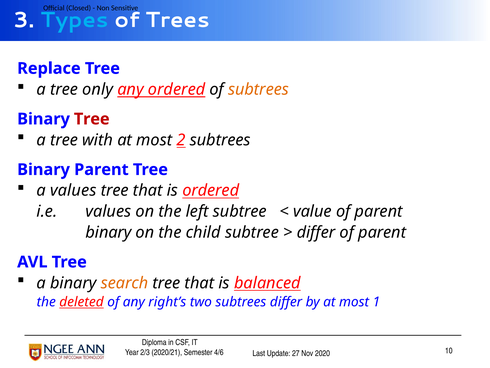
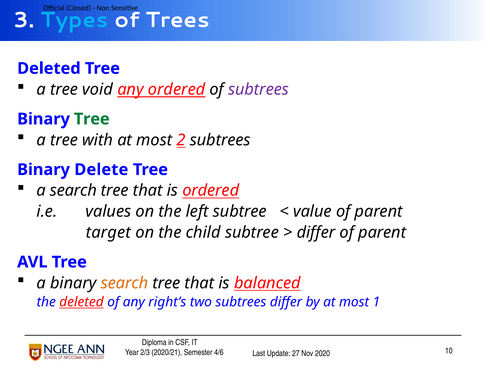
Replace: Replace -> Deleted (49, 68)
only: only -> void (98, 89)
subtrees colour: orange -> purple (259, 89)
Tree colour: red -> green (92, 119)
Binary Parent: Parent -> Delete (101, 169)
a values: values -> search (73, 190)
binary: binary -> target (108, 232)
